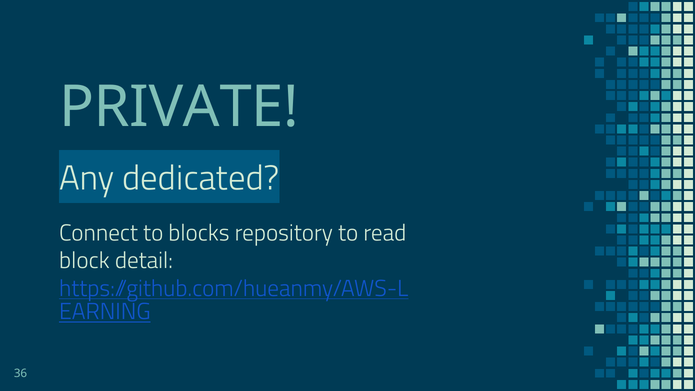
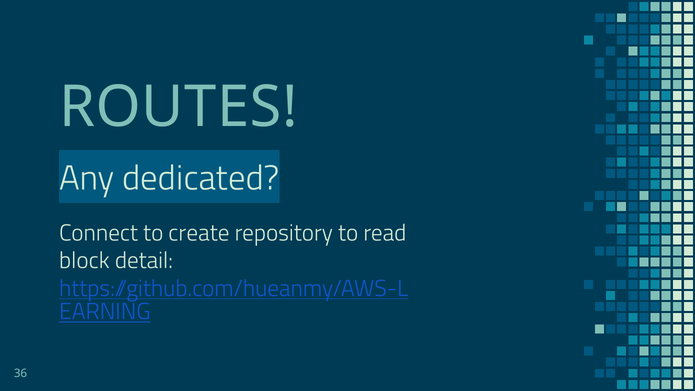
PRIVATE: PRIVATE -> ROUTES (178, 107)
blocks: blocks -> create (199, 233)
